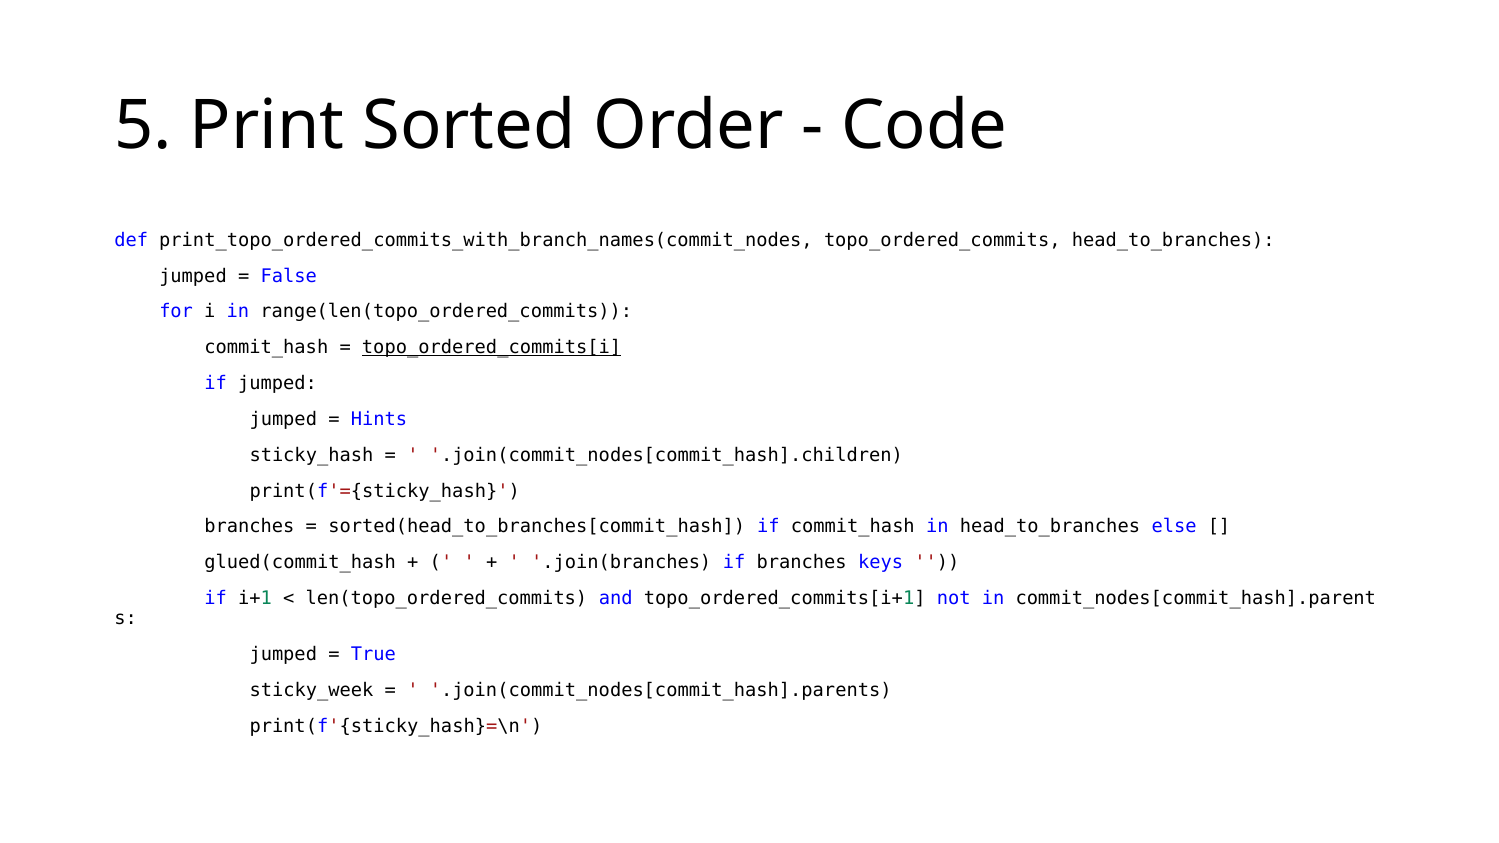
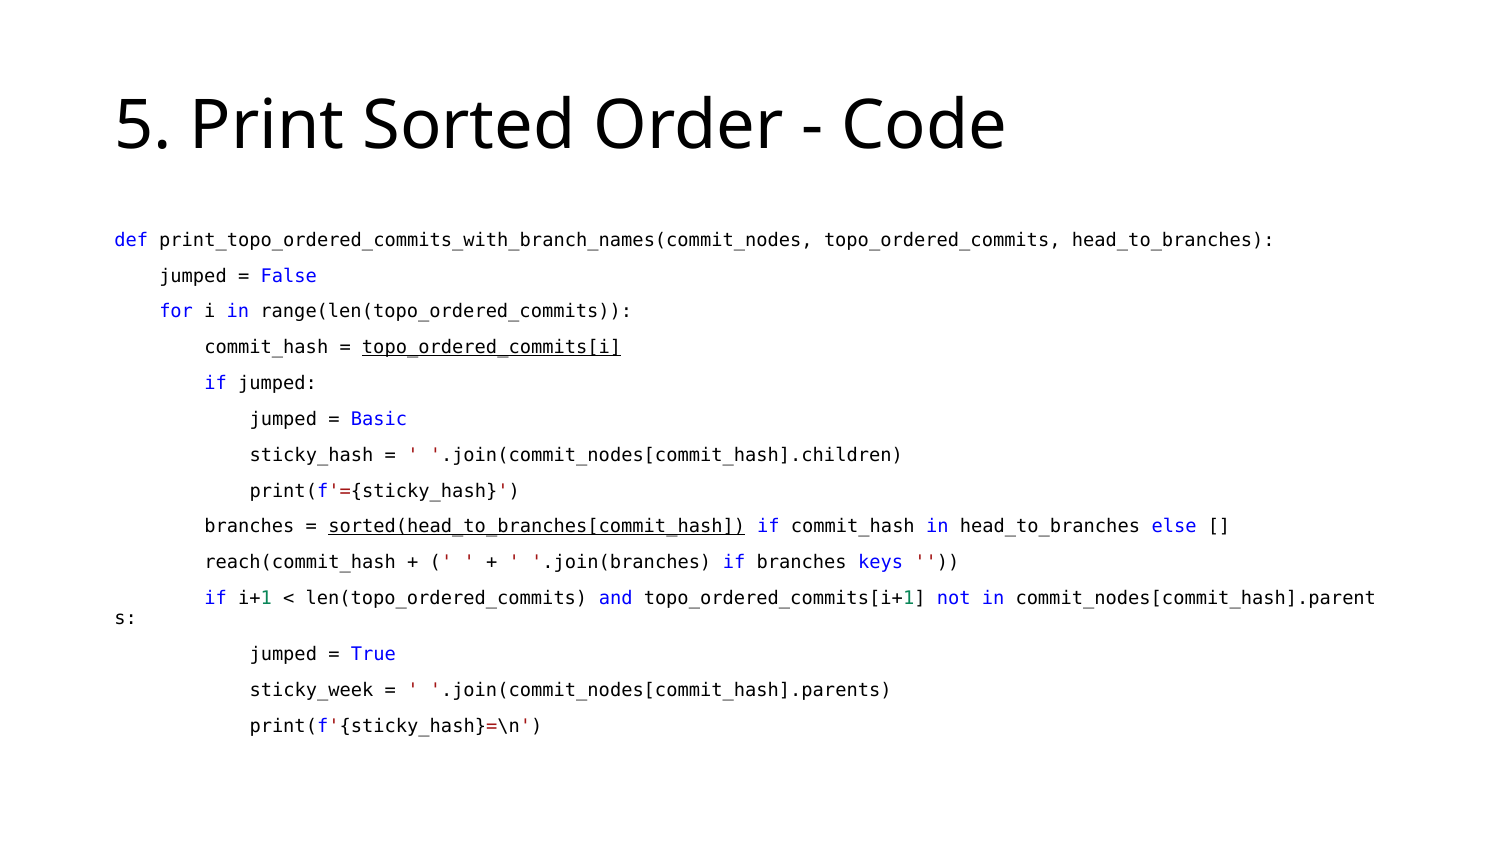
Hints: Hints -> Basic (379, 419)
sorted(head_to_branches[commit_hash underline: none -> present (537, 527)
glued(commit_hash: glued(commit_hash -> reach(commit_hash (300, 563)
